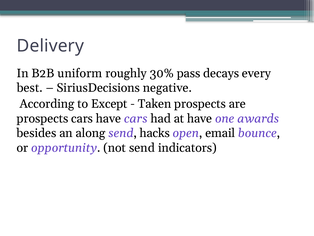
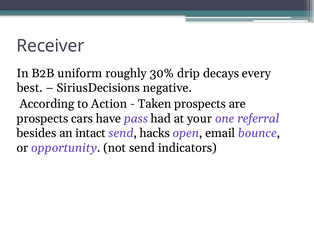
Delivery: Delivery -> Receiver (50, 46)
pass: pass -> drip (188, 73)
Except: Except -> Action (109, 104)
have cars: cars -> pass (136, 118)
at have: have -> your (199, 118)
awards: awards -> referral (258, 118)
along: along -> intact (91, 133)
